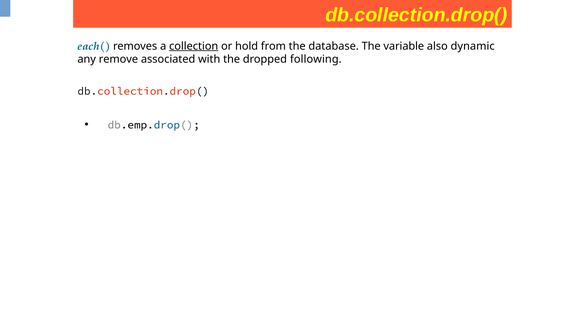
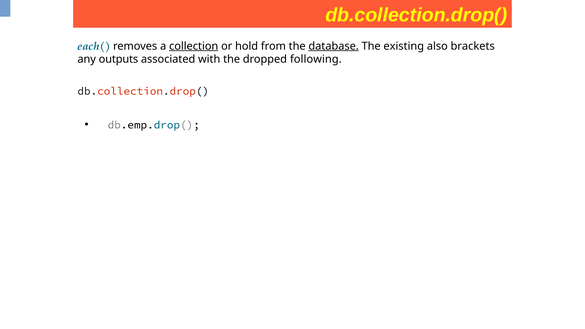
database underline: none -> present (334, 46)
variable: variable -> existing (404, 46)
dynamic: dynamic -> brackets (473, 46)
remove: remove -> outputs (118, 59)
